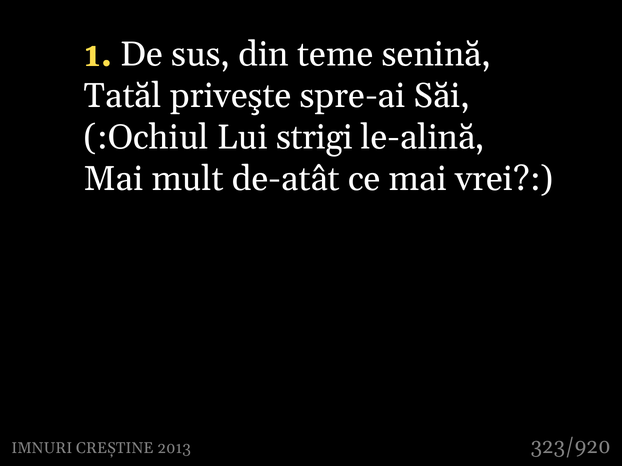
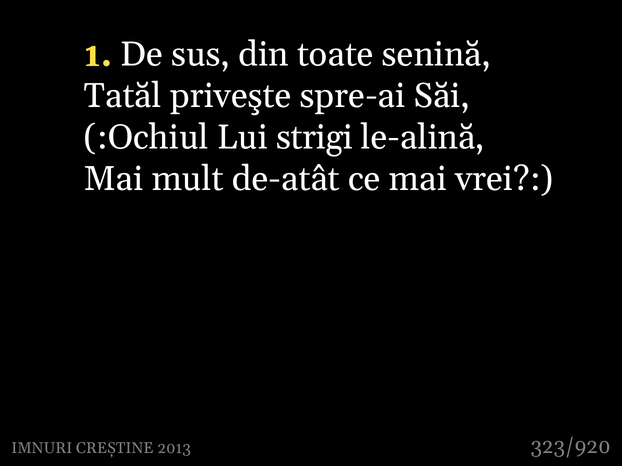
teme: teme -> toate (335, 55)
